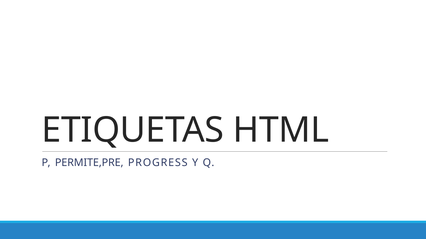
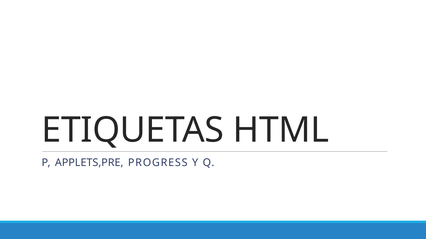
PERMITE,PRE: PERMITE,PRE -> APPLETS,PRE (89, 163)
